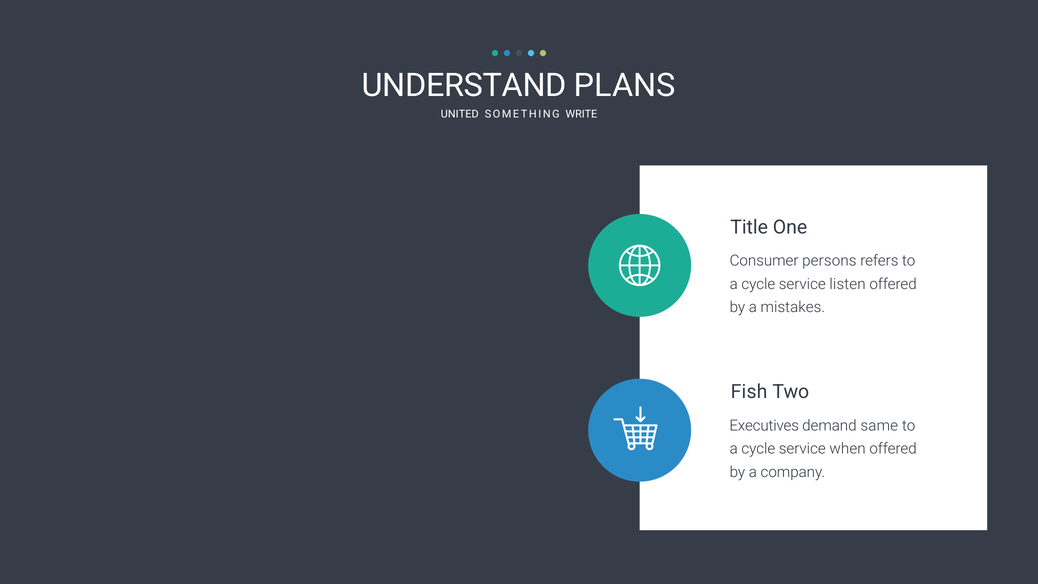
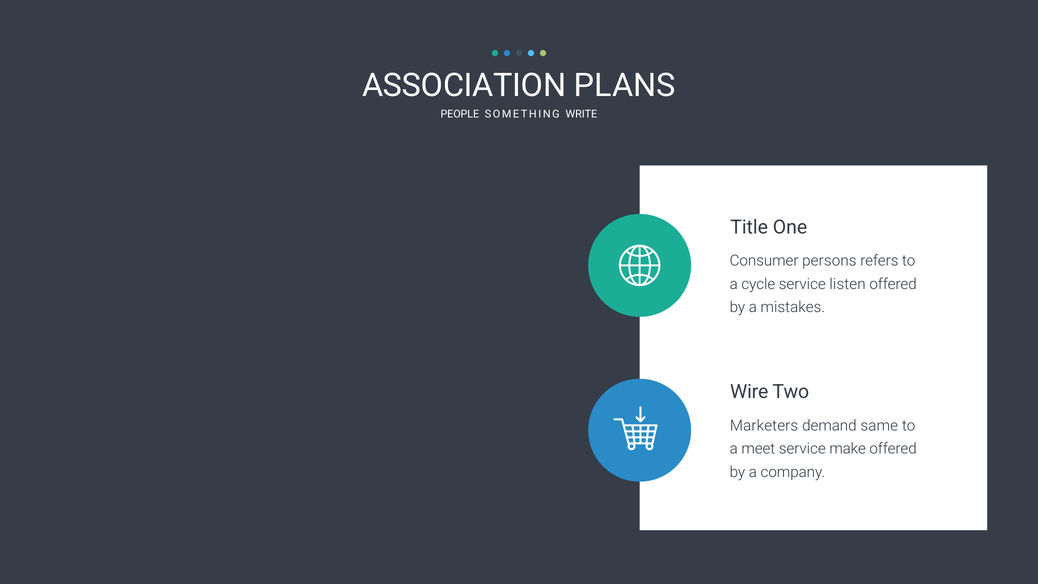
UNDERSTAND: UNDERSTAND -> ASSOCIATION (464, 86)
UNITED: UNITED -> PEOPLE (460, 114)
Fish: Fish -> Wire (749, 392)
Executives: Executives -> Marketers (764, 426)
cycle: cycle -> meet (758, 449)
when: when -> make (848, 449)
